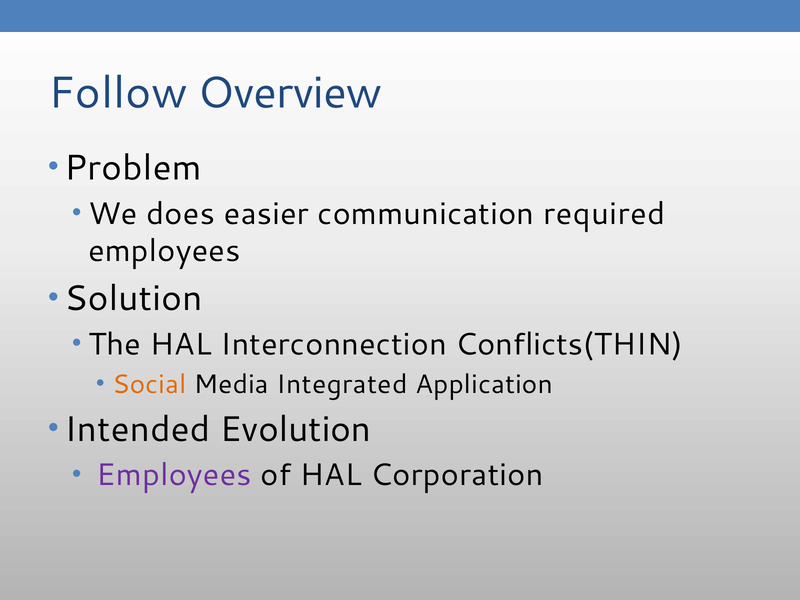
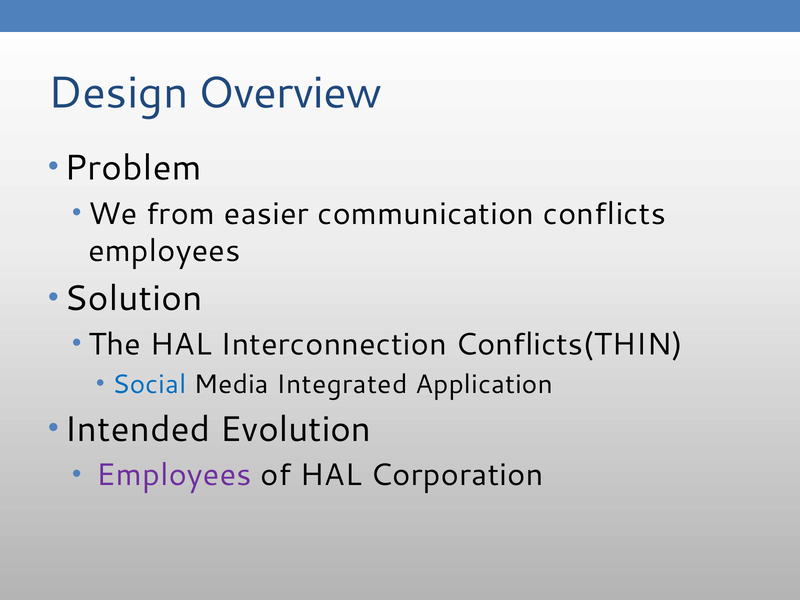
Follow: Follow -> Design (118, 93)
does: does -> from (181, 214)
required: required -> conflicts (604, 214)
Social colour: orange -> blue (149, 384)
